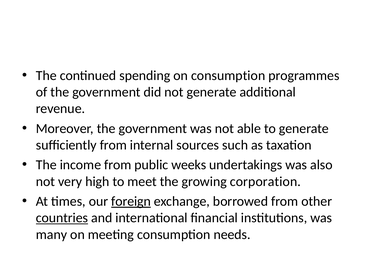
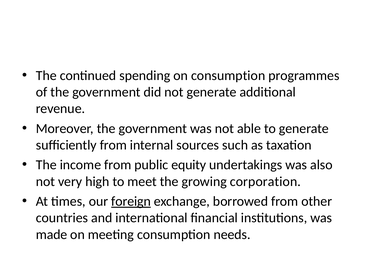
weeks: weeks -> equity (189, 165)
countries underline: present -> none (62, 218)
many: many -> made (52, 234)
